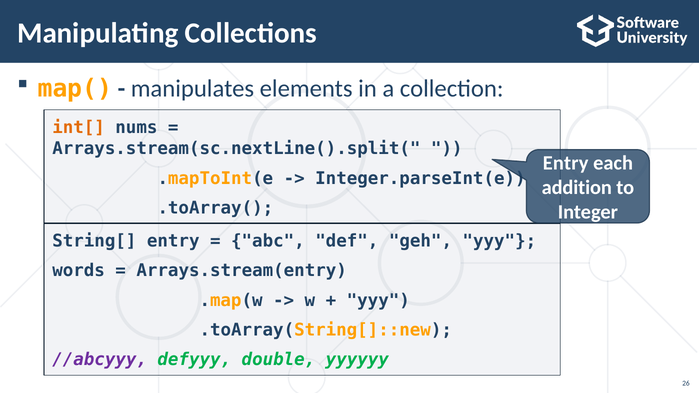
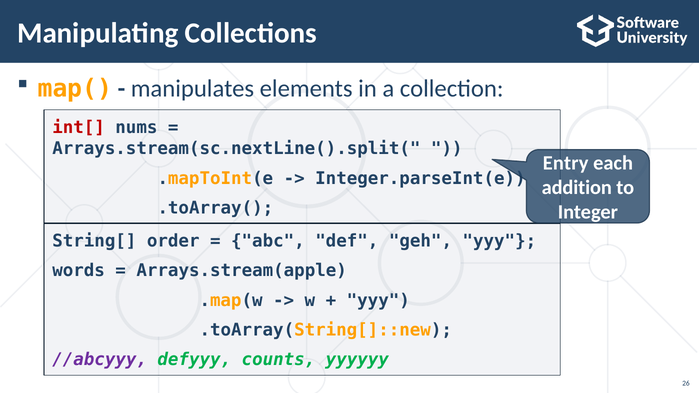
int[ colour: orange -> red (79, 128)
String[ entry: entry -> order (173, 241)
Arrays.stream(entry: Arrays.stream(entry -> Arrays.stream(apple (242, 271)
double: double -> counts (278, 360)
